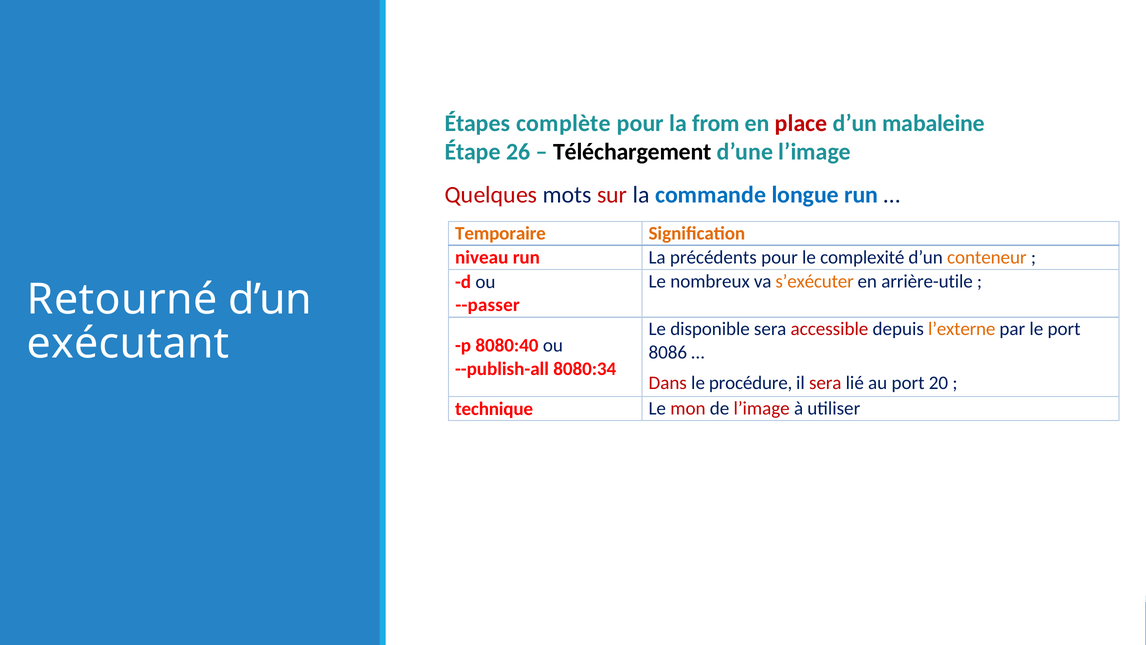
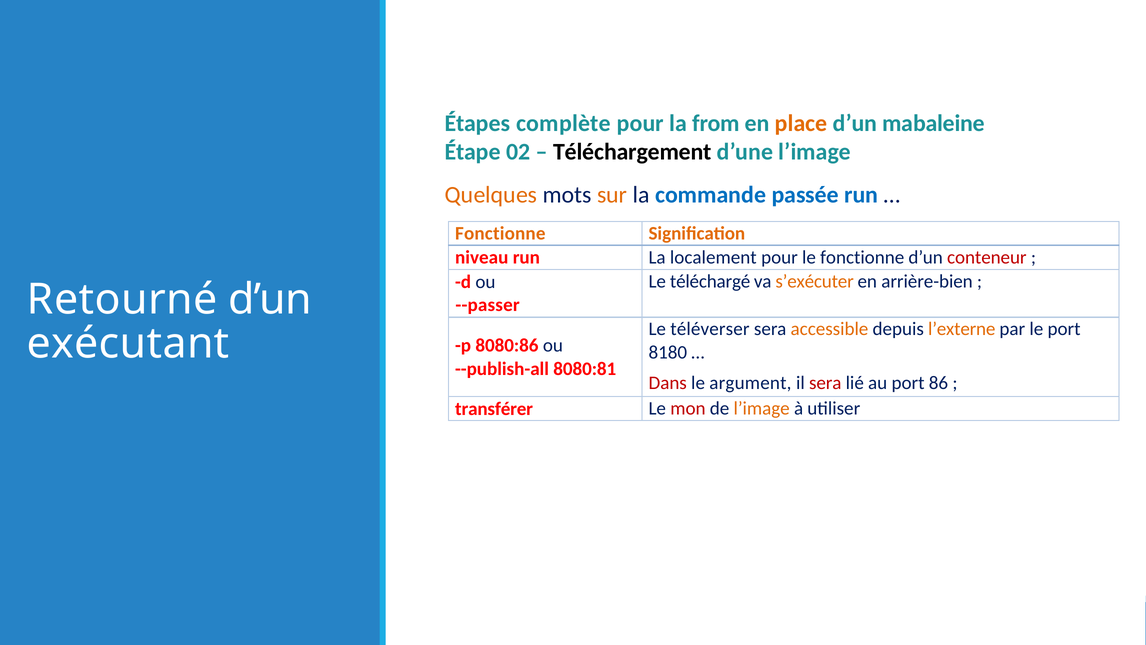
place colour: red -> orange (801, 123)
26: 26 -> 02 (518, 152)
Quelques colour: red -> orange (491, 195)
sur colour: red -> orange (612, 195)
longue: longue -> passée (805, 195)
Temporaire: Temporaire -> Fonctionne (500, 233)
précédents: précédents -> localement (713, 257)
le complexité: complexité -> fonctionne (862, 257)
conteneur colour: orange -> red (987, 257)
nombreux: nombreux -> téléchargé (710, 281)
arrière-utile: arrière-utile -> arrière-bien (927, 281)
disponible: disponible -> téléverser (710, 329)
accessible colour: red -> orange (829, 329)
8080:40: 8080:40 -> 8080:86 (507, 345)
8086: 8086 -> 8180 (668, 352)
8080:34: 8080:34 -> 8080:81 (585, 369)
procédure: procédure -> argument (750, 383)
20: 20 -> 86 (938, 383)
technique: technique -> transférer (494, 409)
l’image colour: red -> orange (762, 408)
